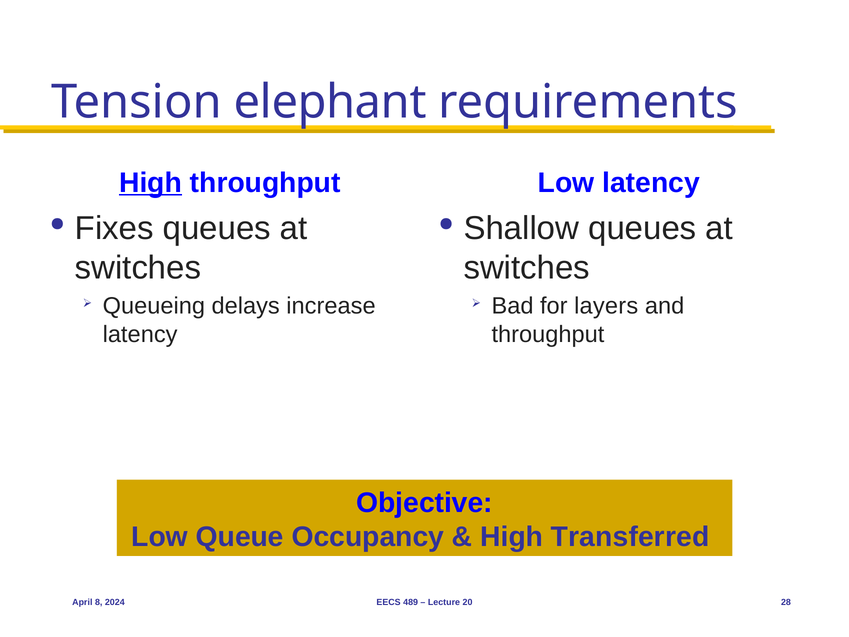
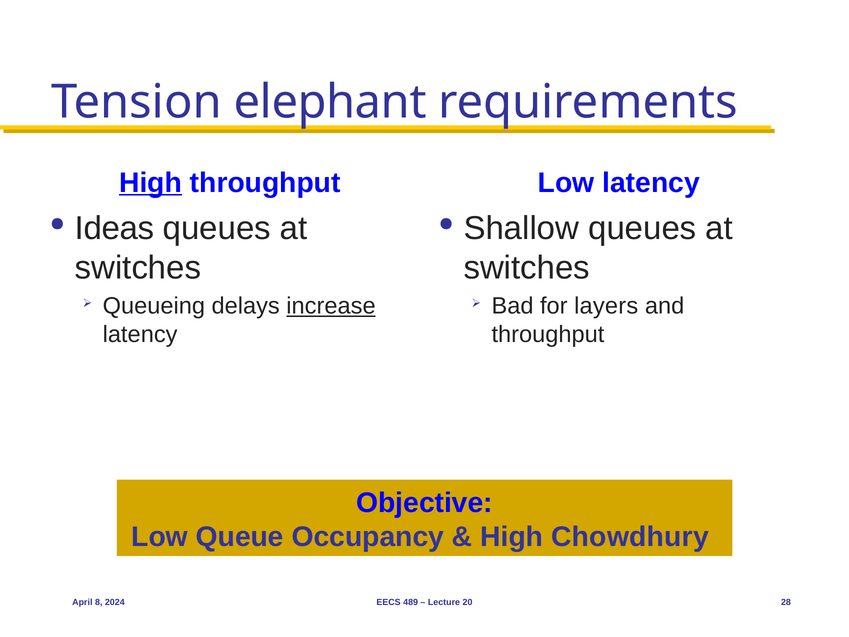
Fixes: Fixes -> Ideas (114, 228)
increase underline: none -> present (331, 306)
Transferred: Transferred -> Chowdhury (630, 537)
